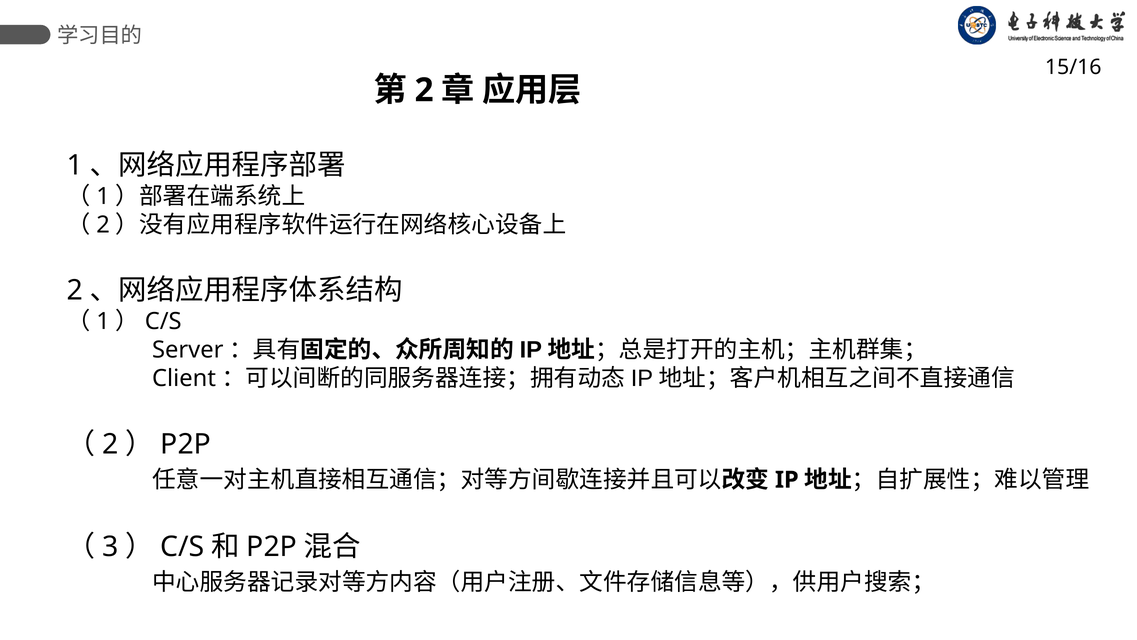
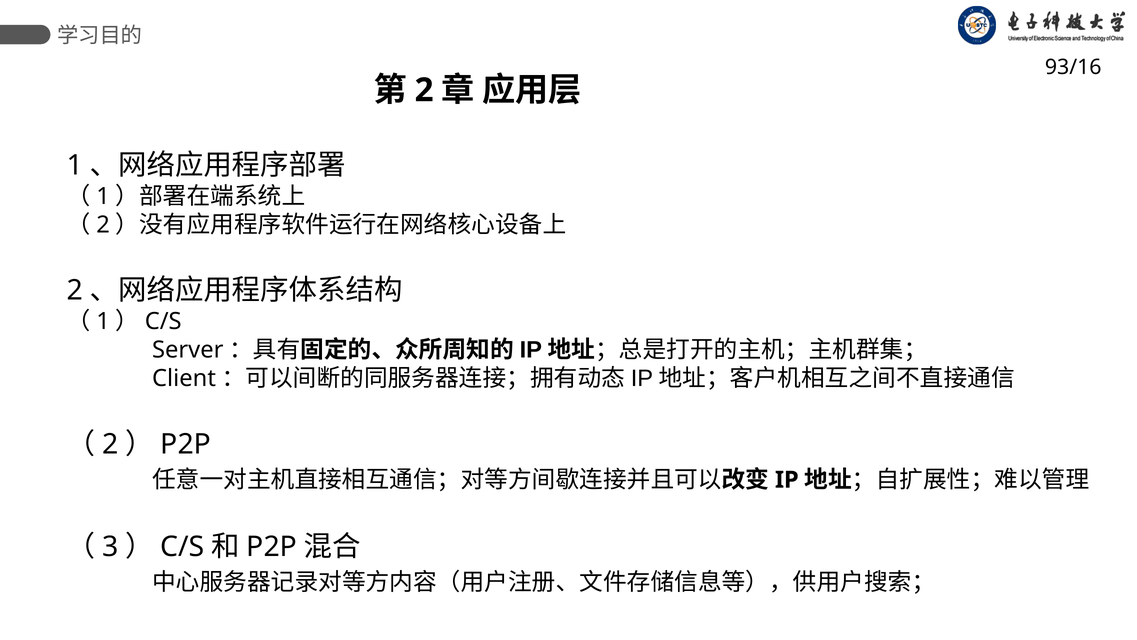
15/16: 15/16 -> 93/16 (1073, 67)
